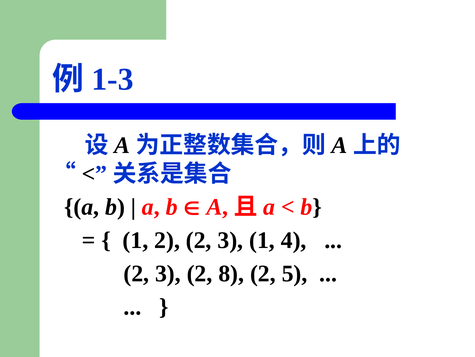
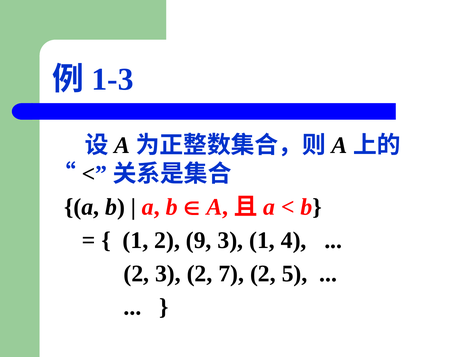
2 2: 2 -> 9 (199, 240)
8: 8 -> 7 (231, 273)
